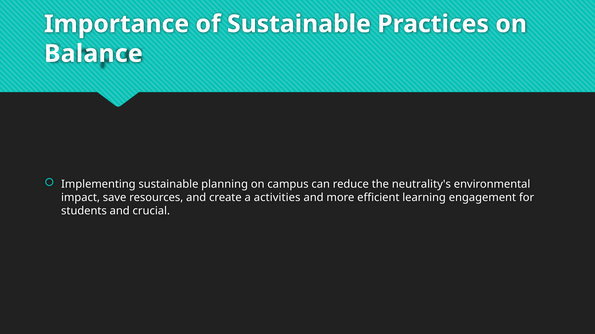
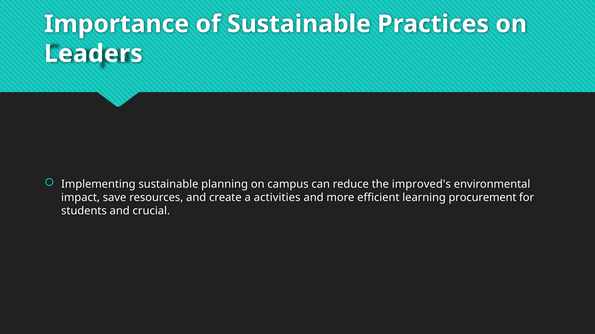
Balance: Balance -> Leaders (93, 54)
neutrality's: neutrality's -> improved's (421, 185)
engagement: engagement -> procurement (483, 198)
